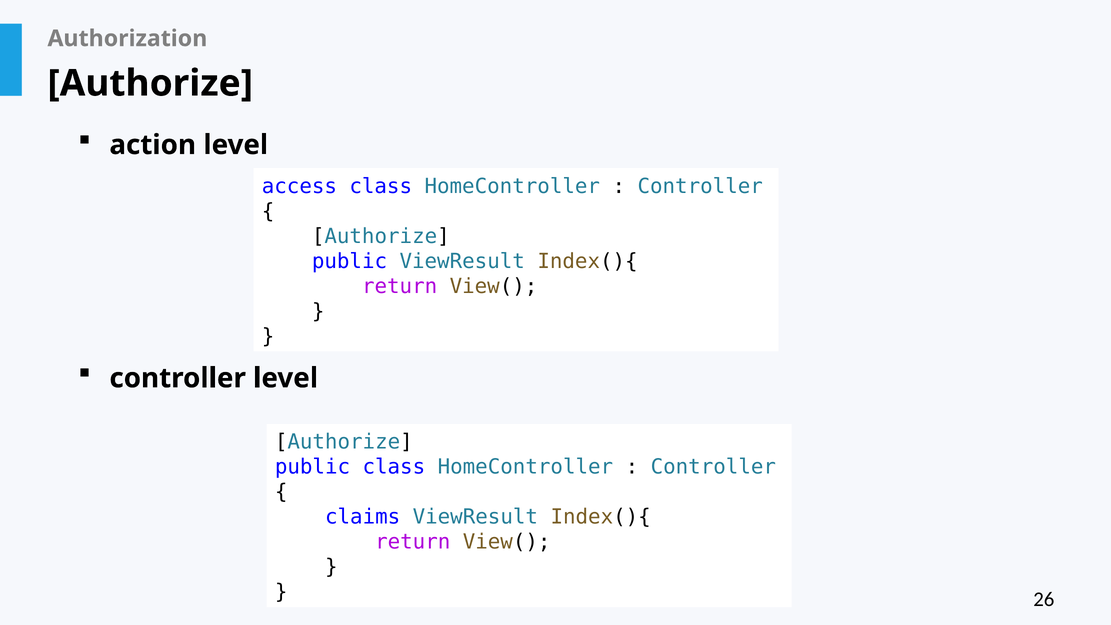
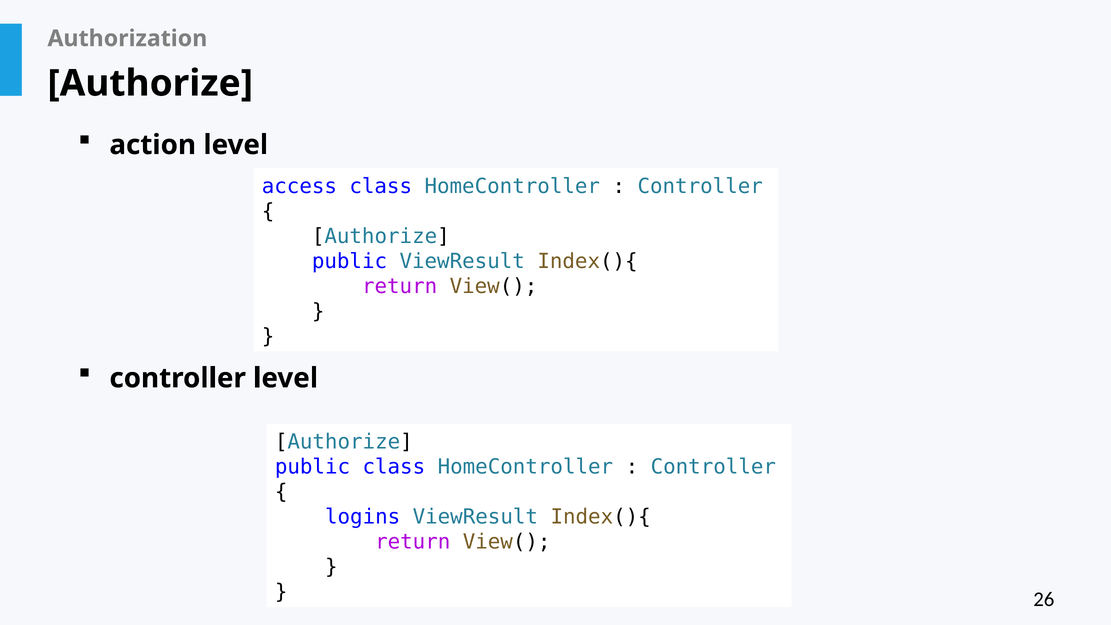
claims: claims -> logins (363, 517)
